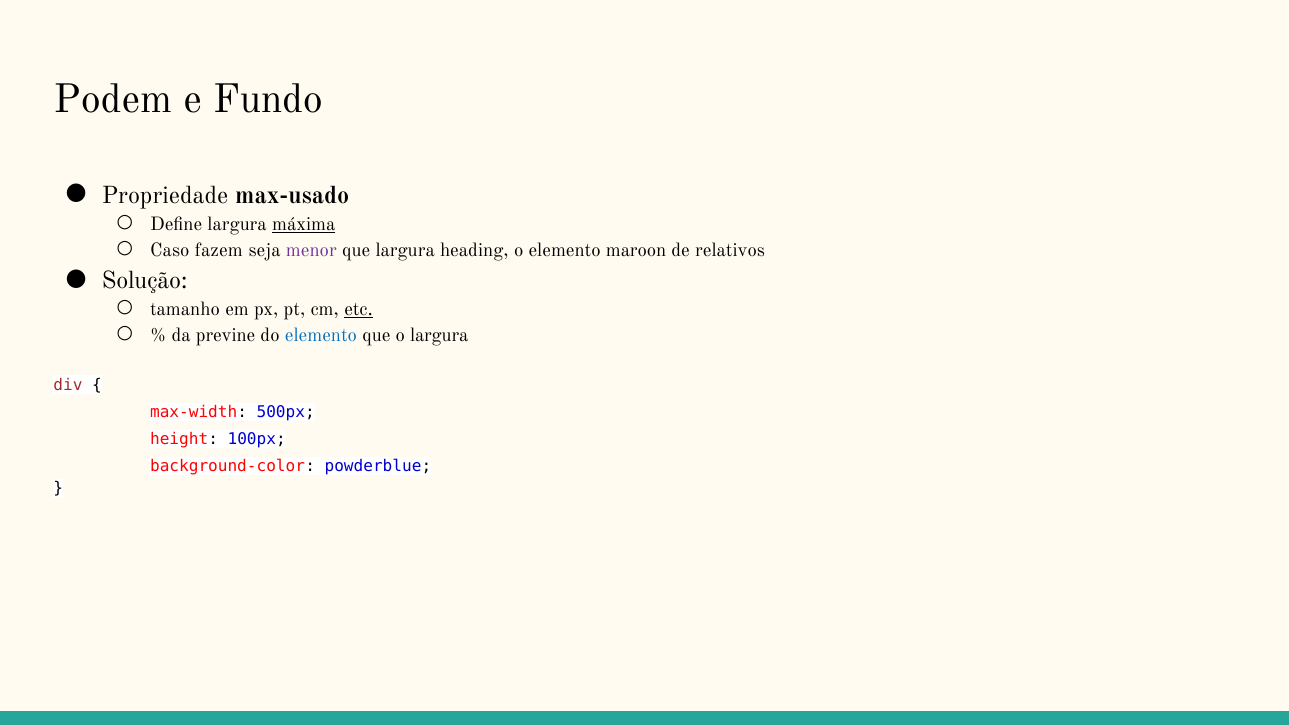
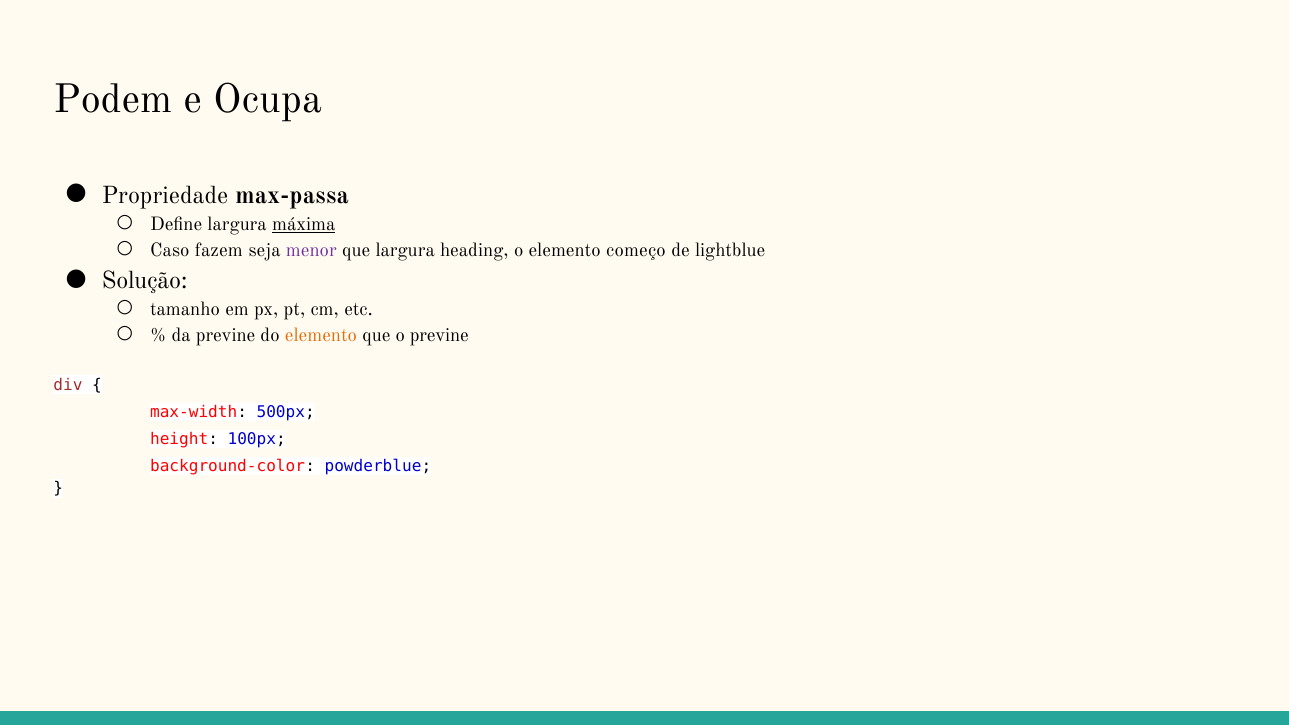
Fundo: Fundo -> Ocupa (268, 99)
max-usado: max-usado -> max-passa (292, 195)
maroon: maroon -> começo (636, 250)
relativos: relativos -> lightblue (730, 250)
etc underline: present -> none (359, 309)
elemento colour: blue -> orange (321, 335)
o largura: largura -> previne (439, 335)
